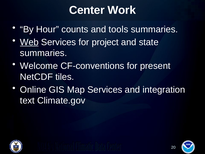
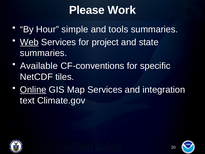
Center: Center -> Please (87, 10)
counts: counts -> simple (75, 29)
Welcome: Welcome -> Available (39, 66)
present: present -> specific (155, 66)
Online underline: none -> present (33, 90)
